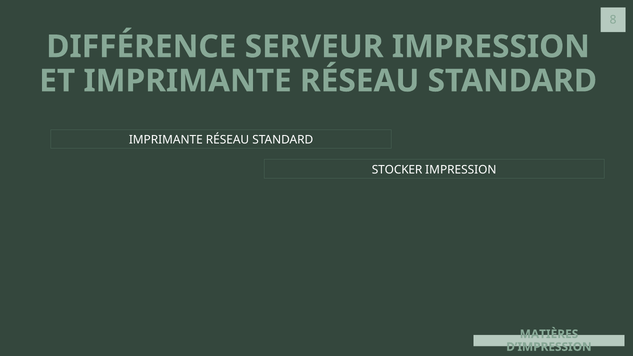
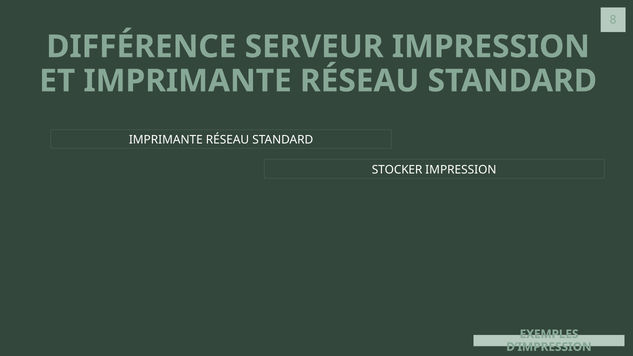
MATIÈRES: MATIÈRES -> EXEMPLES (549, 334)
